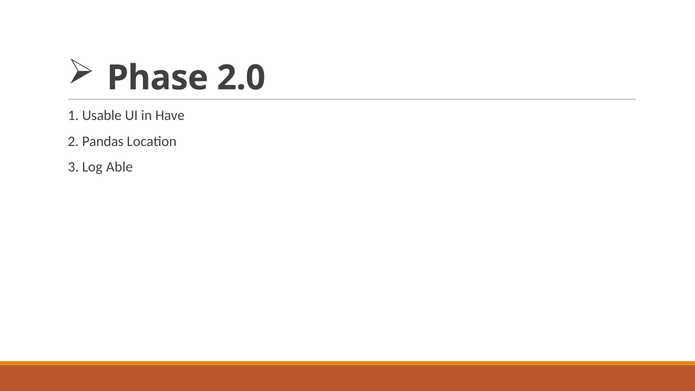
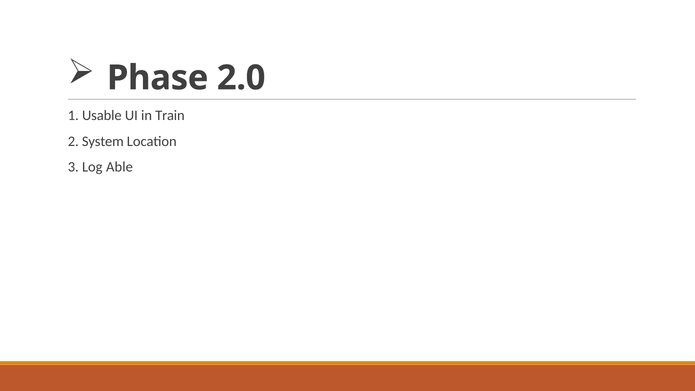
Have: Have -> Train (170, 116)
Pandas: Pandas -> System (103, 141)
